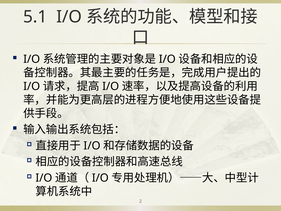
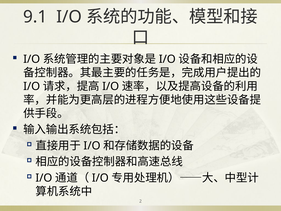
5.1: 5.1 -> 9.1 (35, 17)
